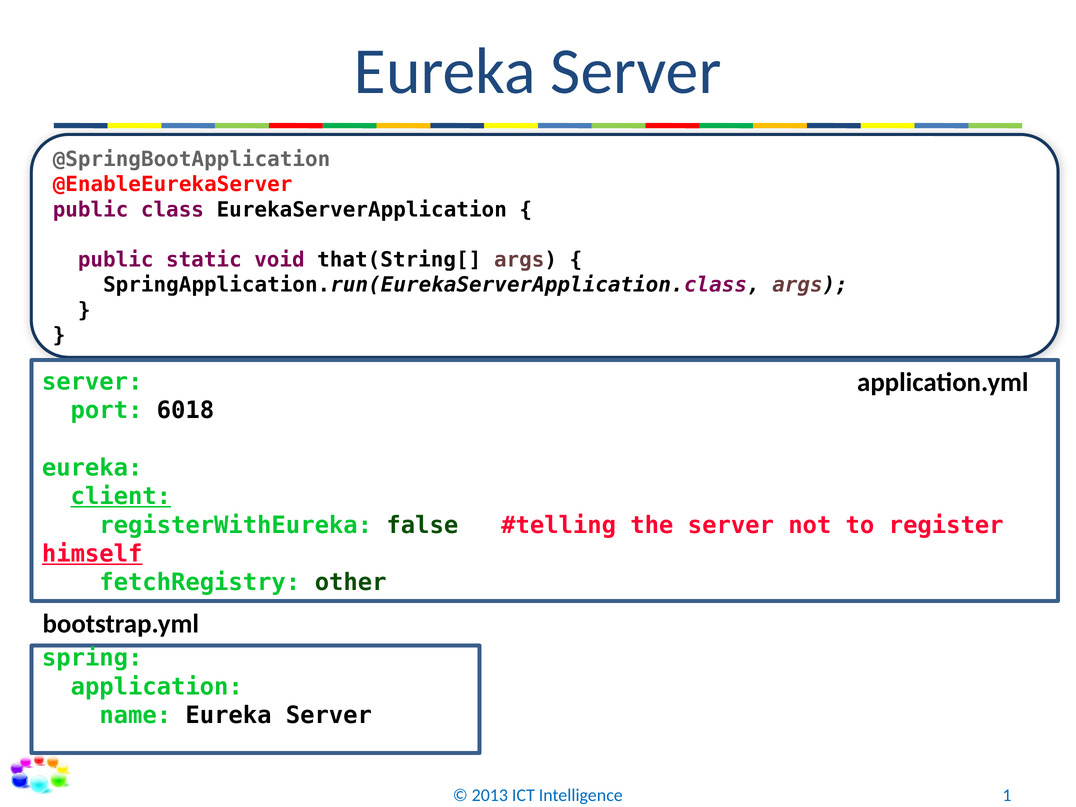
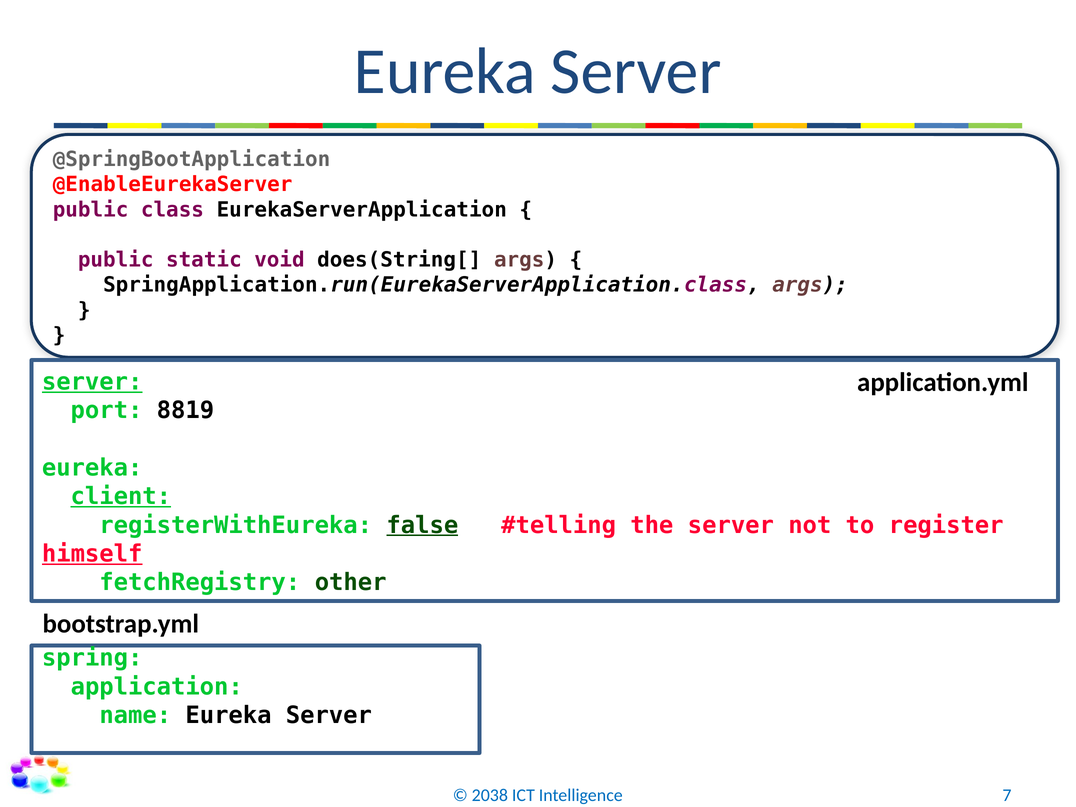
that(String[: that(String[ -> does(String[ (399, 260)
server underline: none -> present (92, 382)
6018: 6018 -> 8819 (185, 410)
false underline: none -> present (422, 525)
2013: 2013 -> 2038 (490, 795)
1: 1 -> 7 (1007, 795)
